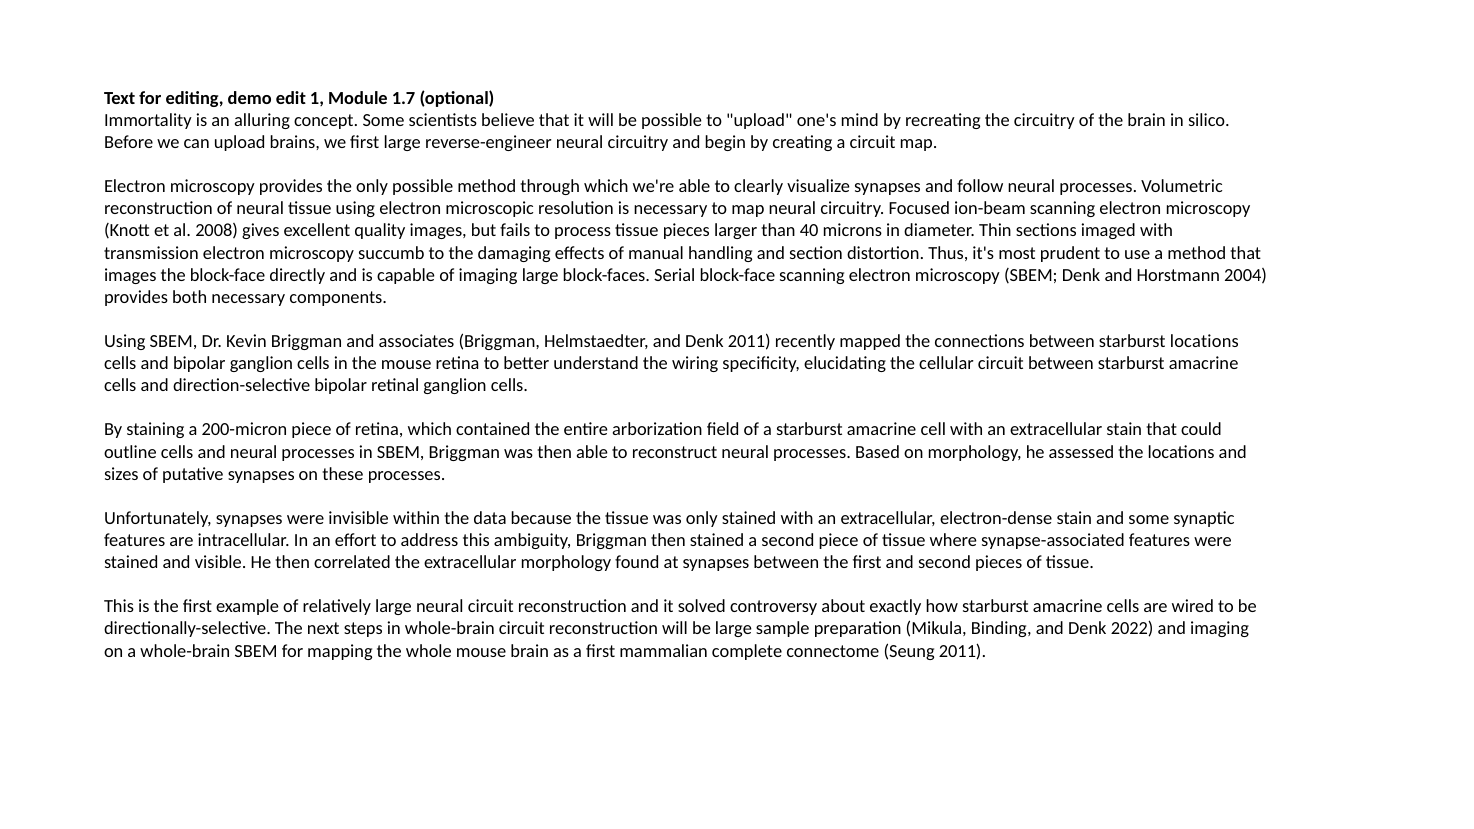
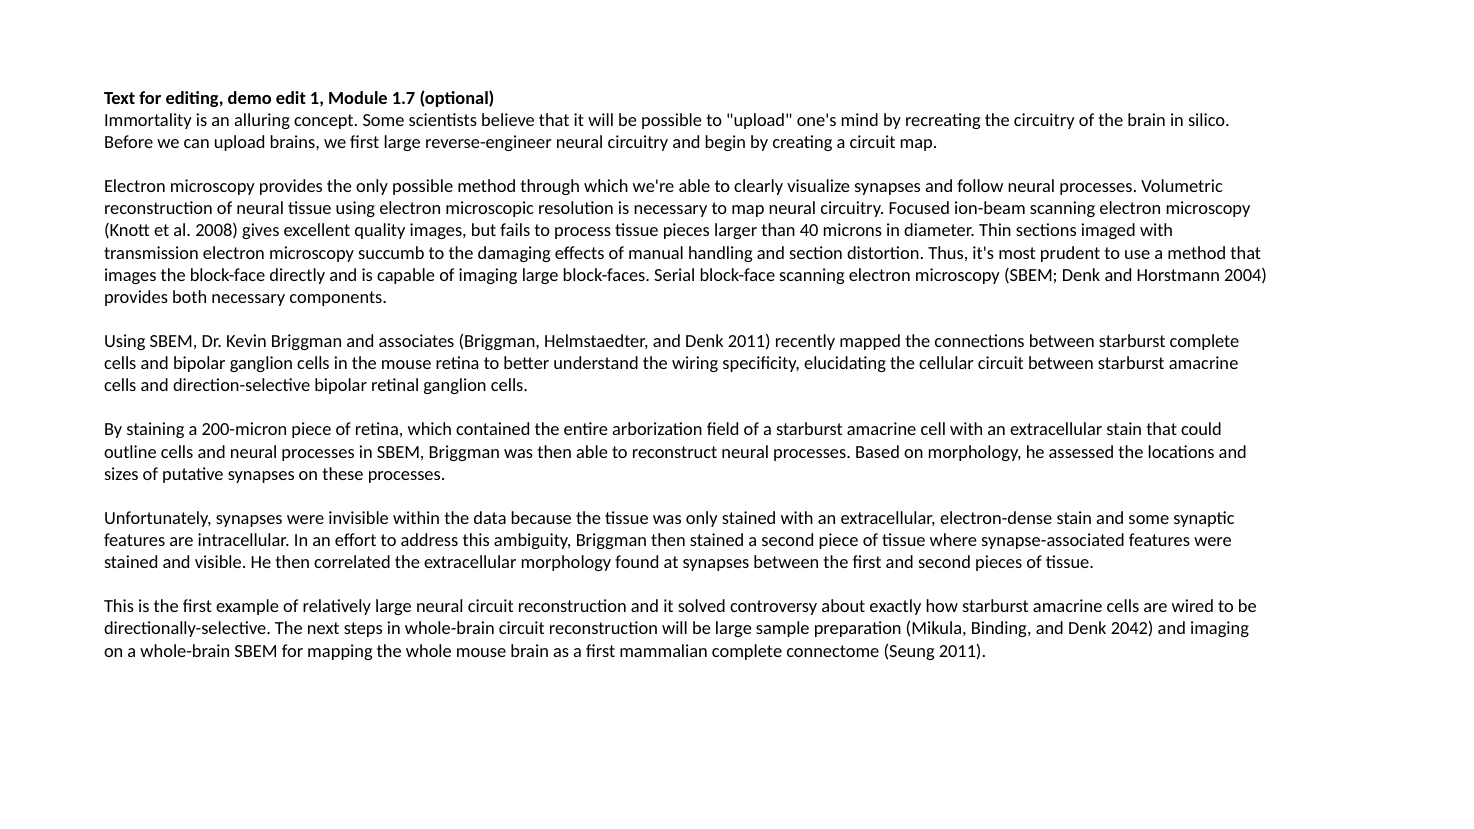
starburst locations: locations -> complete (1205, 342)
2022: 2022 -> 2042 (1132, 629)
